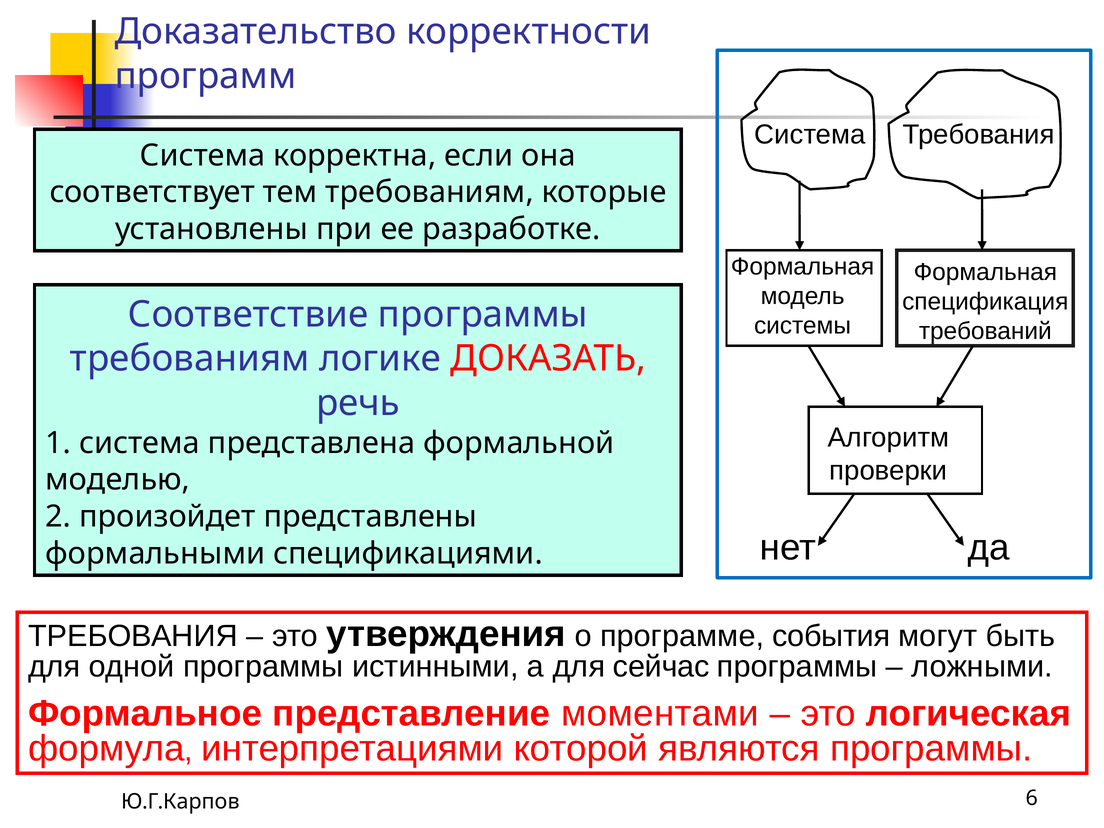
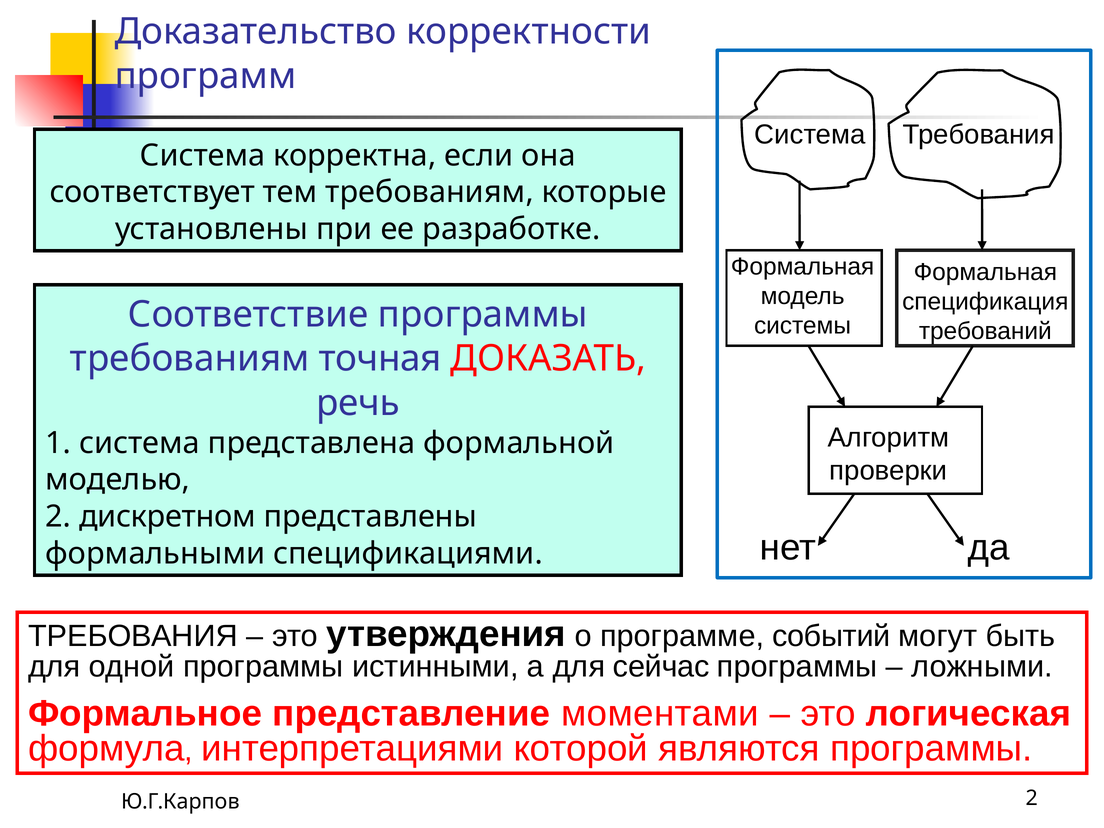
логике: логике -> точная (380, 359)
произойдет: произойдет -> дискретном (168, 517)
события: события -> событий (831, 636)
Ю.Г.Карпов 6: 6 -> 2 (1032, 798)
